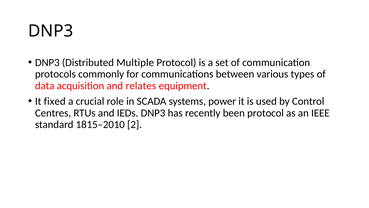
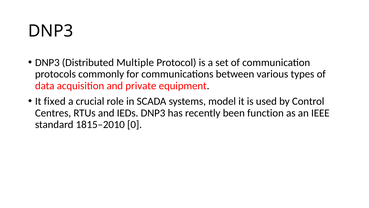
relates: relates -> private (141, 86)
power: power -> model (222, 101)
been protocol: protocol -> function (265, 113)
2: 2 -> 0 (135, 124)
